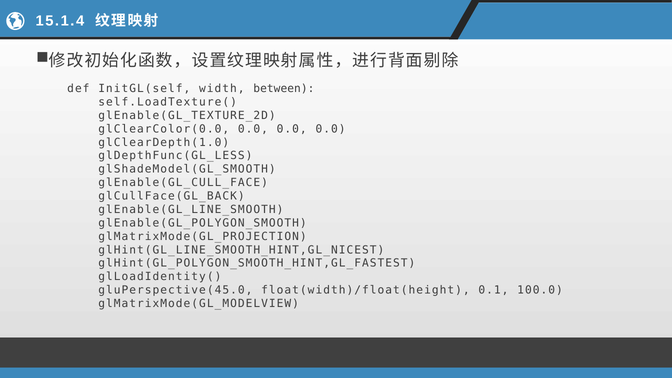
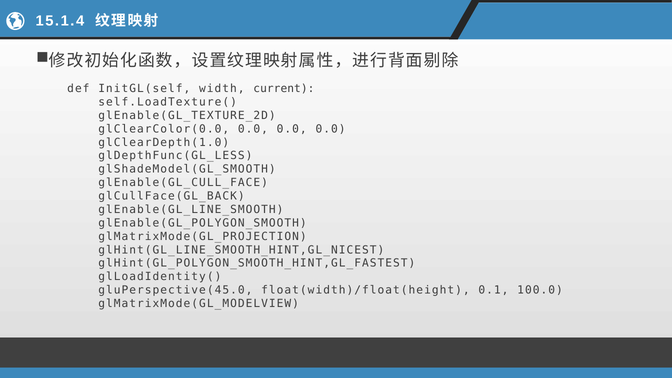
between: between -> current (284, 89)
